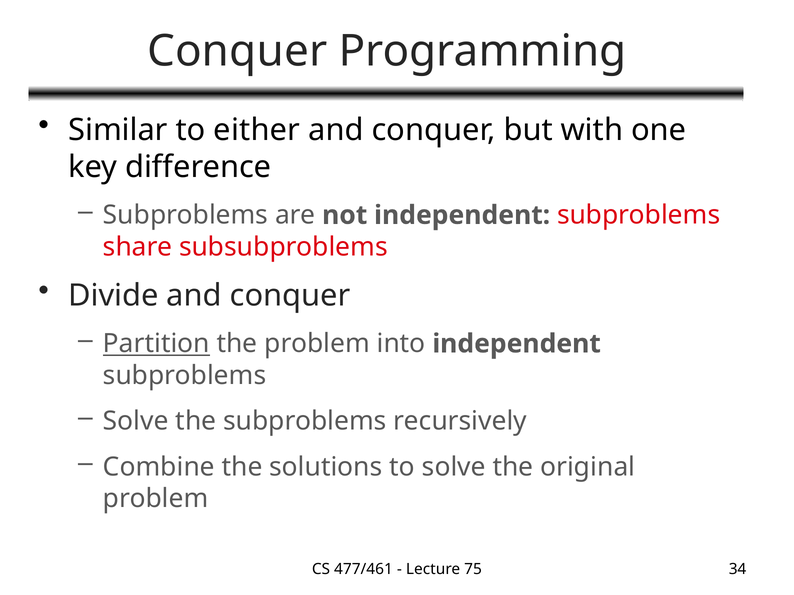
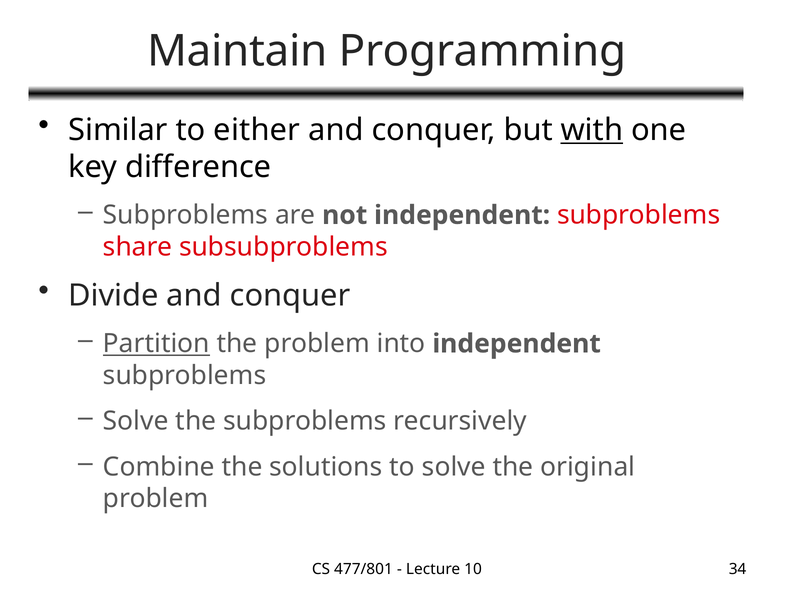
Conquer: Conquer -> Maintain (237, 51)
with underline: none -> present (592, 130)
477/461: 477/461 -> 477/801 (363, 570)
75: 75 -> 10 (473, 570)
